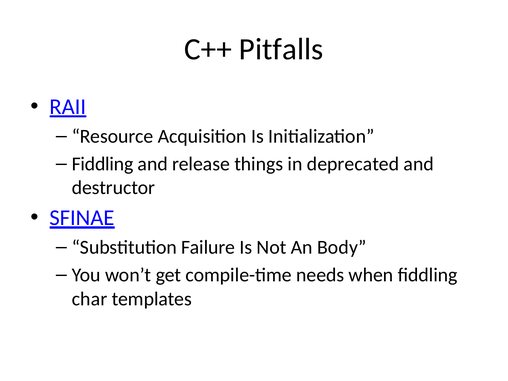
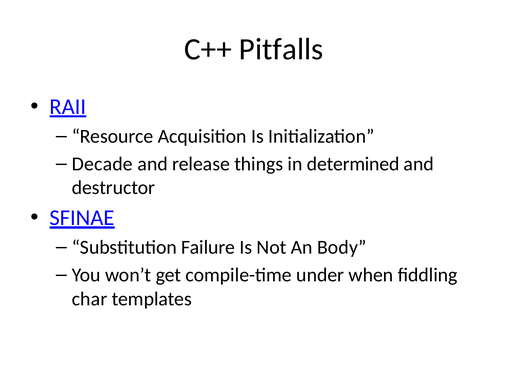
Fiddling: Fiddling -> Decade (102, 164)
deprecated: deprecated -> determined (353, 164)
needs: needs -> under (320, 275)
